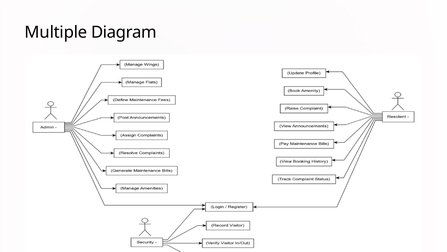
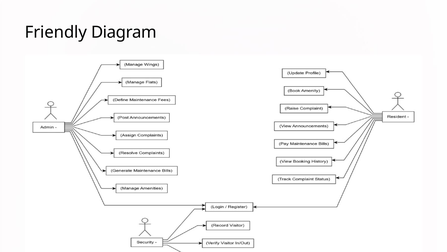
Multiple: Multiple -> Friendly (56, 32)
